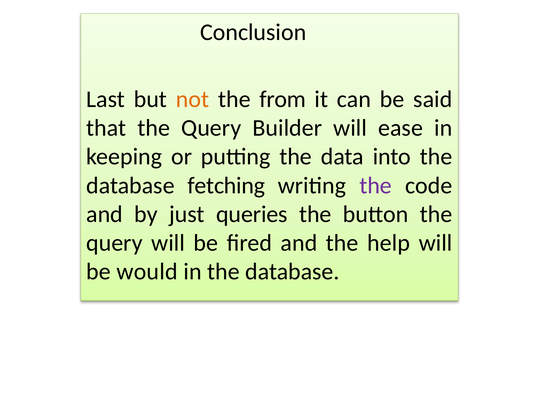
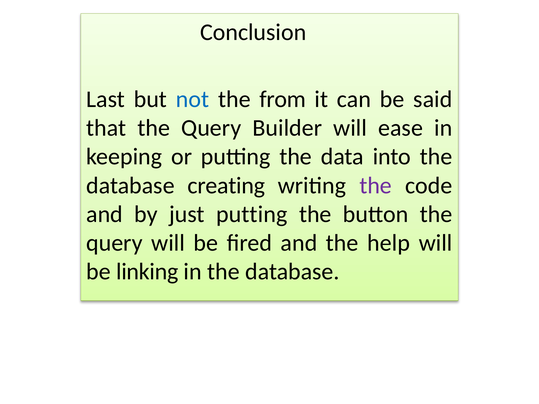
not colour: orange -> blue (193, 99)
fetching: fetching -> creating (226, 186)
just queries: queries -> putting (252, 214)
would: would -> linking (147, 272)
